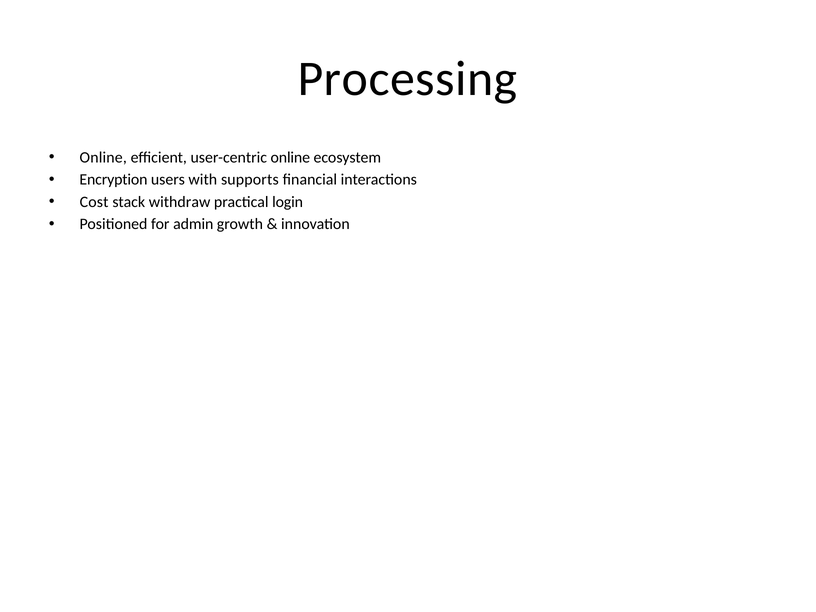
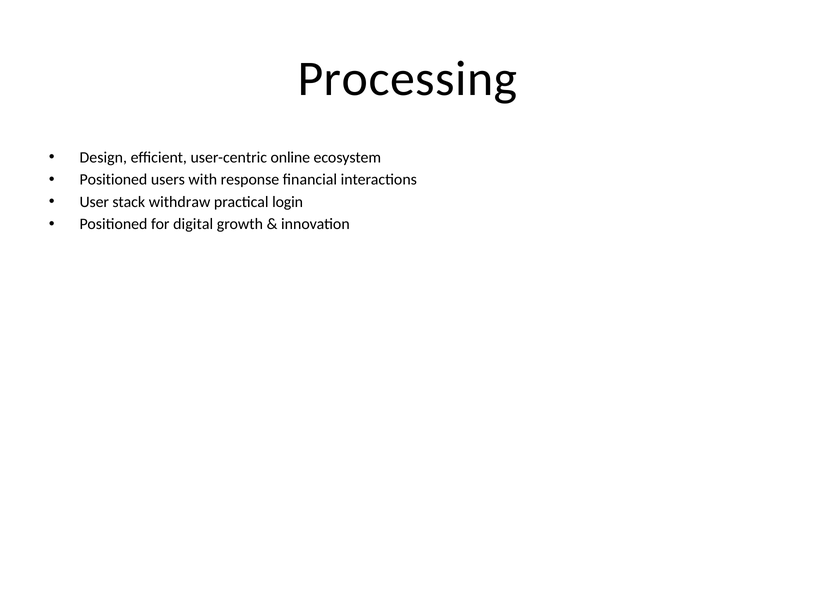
Online: Online -> Design (103, 158)
Encryption: Encryption -> Positioned (113, 180)
supports: supports -> response (250, 180)
Cost: Cost -> User (94, 202)
admin: admin -> digital (193, 224)
